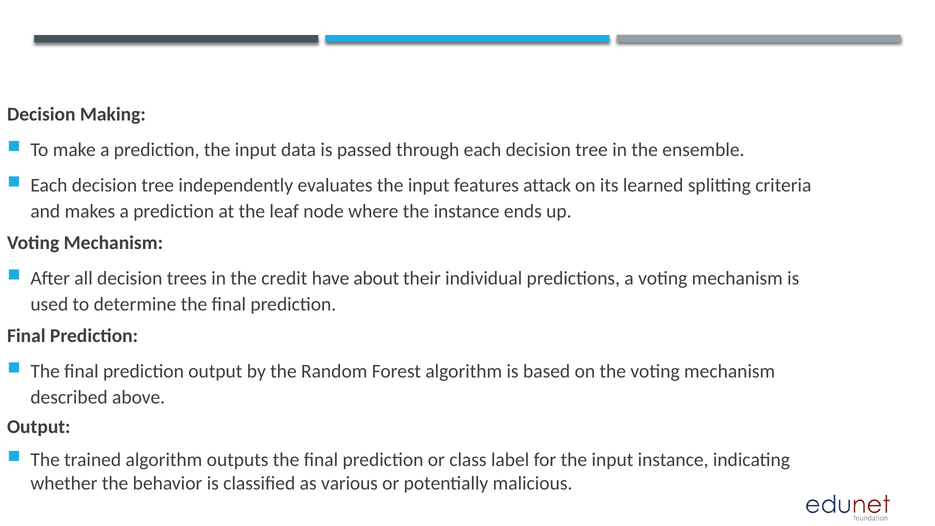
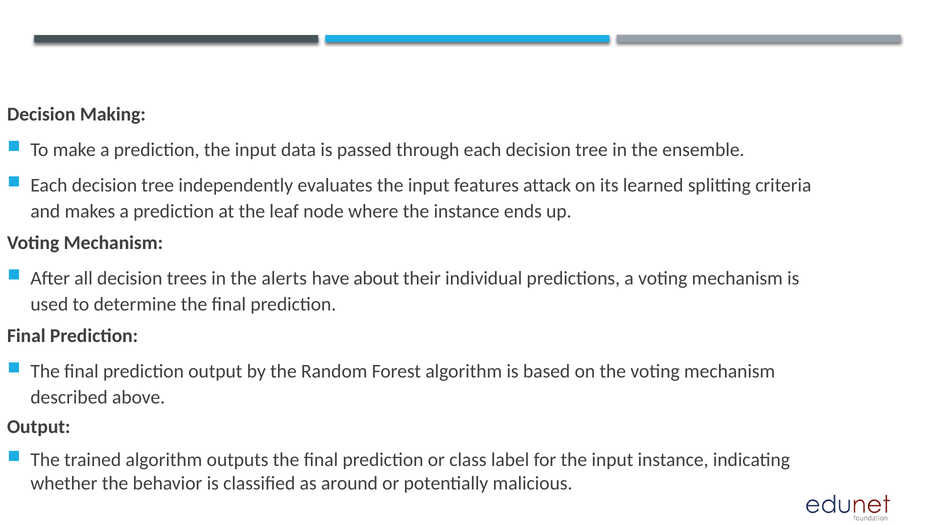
credit: credit -> alerts (284, 278)
various: various -> around (349, 483)
